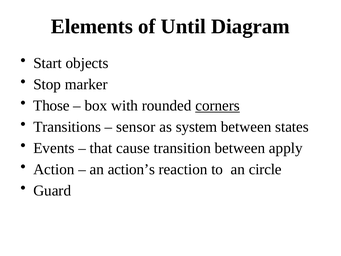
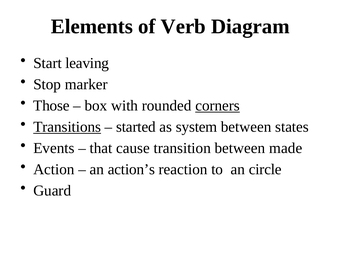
Until: Until -> Verb (183, 26)
objects: objects -> leaving (87, 63)
Transitions underline: none -> present (67, 127)
sensor: sensor -> started (136, 127)
apply: apply -> made (286, 148)
